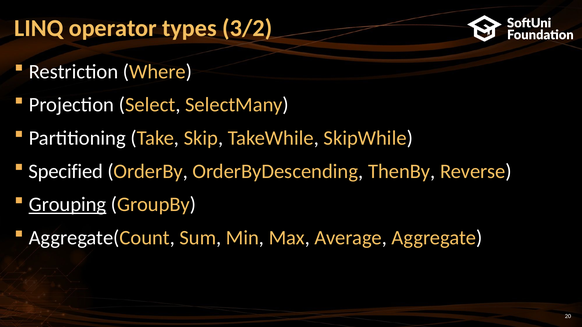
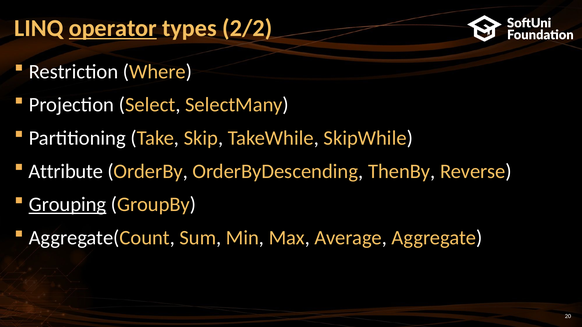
operator underline: none -> present (113, 28)
3/2: 3/2 -> 2/2 (247, 28)
Specified: Specified -> Attribute (66, 171)
